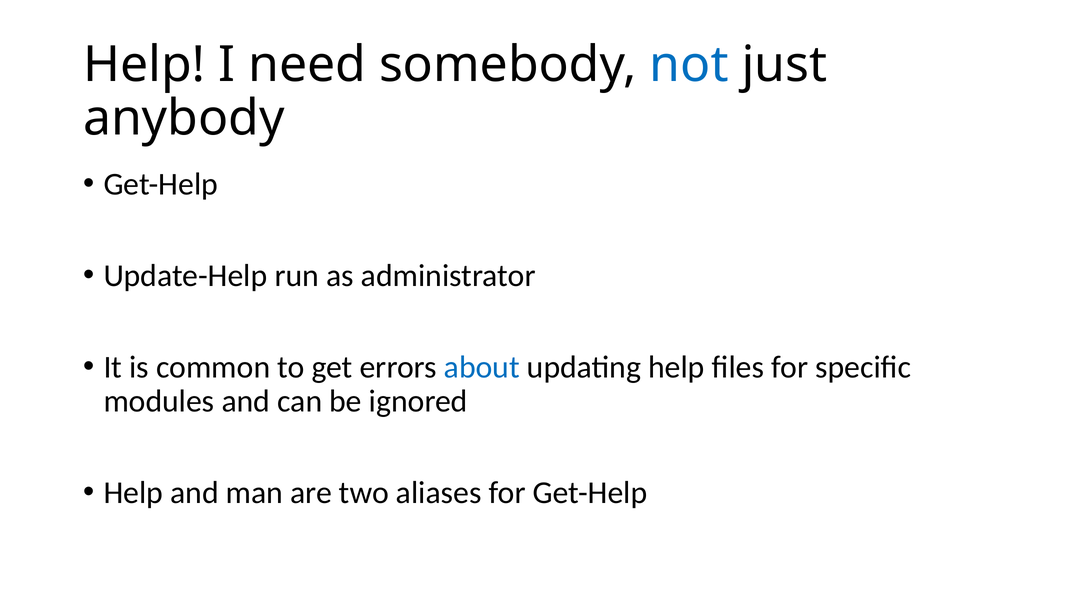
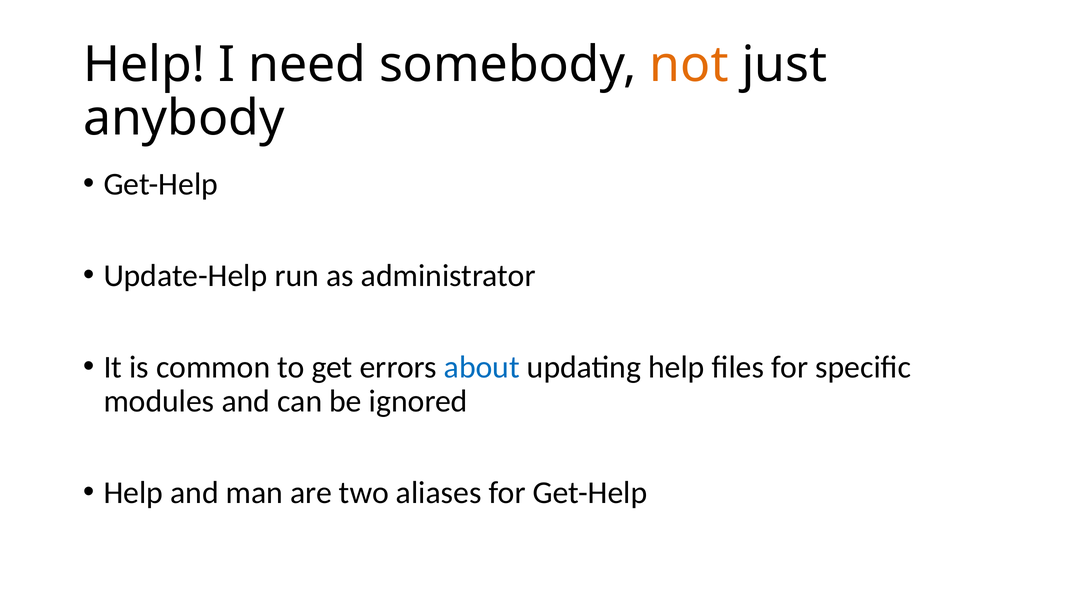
not colour: blue -> orange (689, 65)
